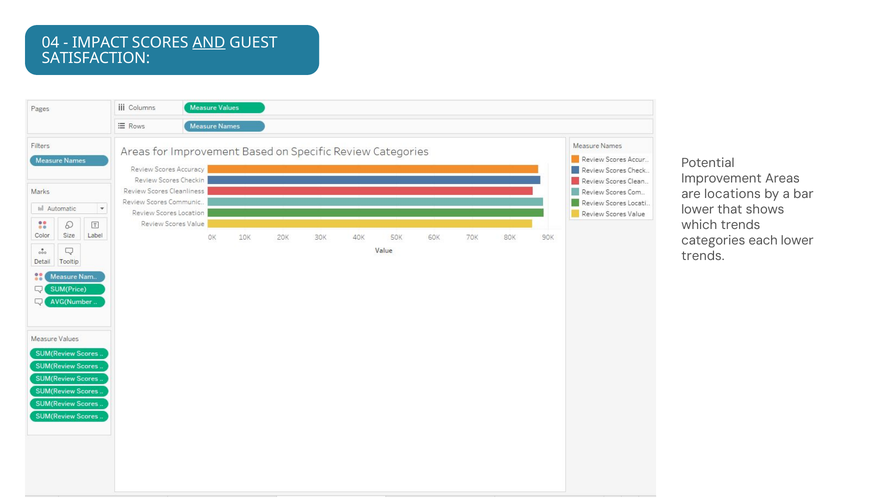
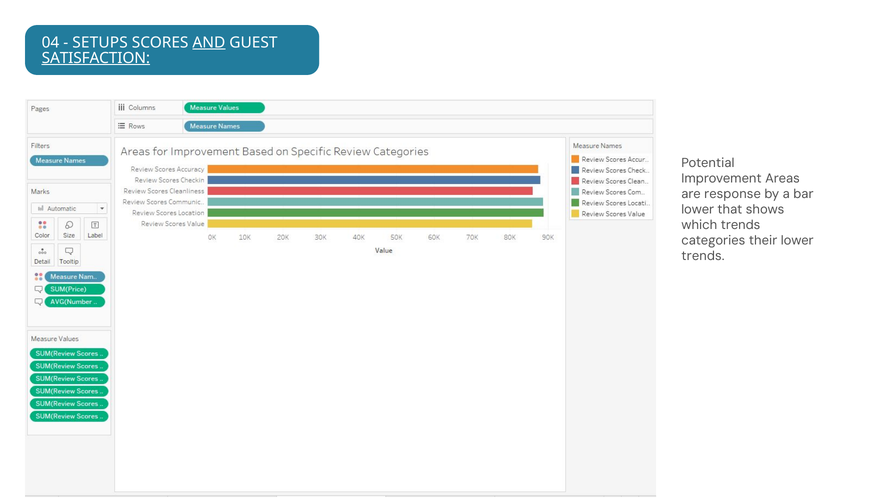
IMPACT: IMPACT -> SETUPS (100, 43)
SATISFACTION underline: none -> present (96, 58)
locations: locations -> response (733, 194)
each: each -> their (763, 241)
